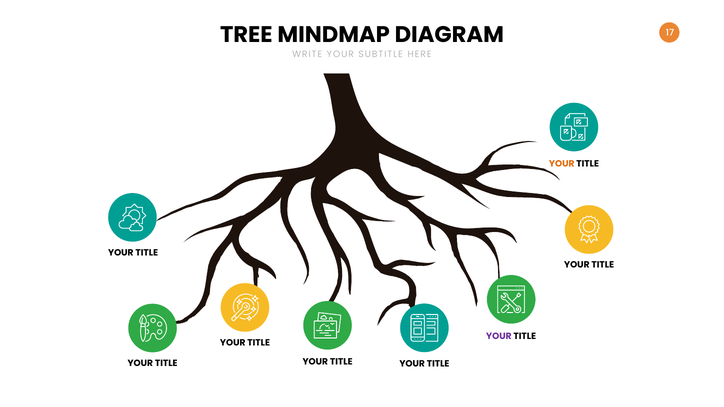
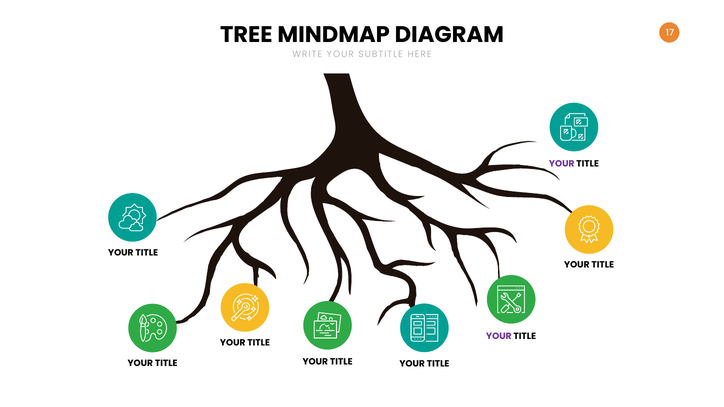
YOUR colour: orange -> purple (562, 164)
